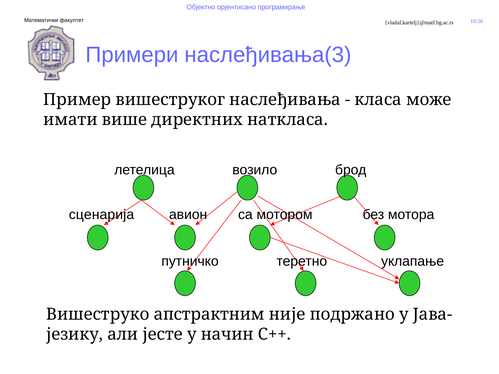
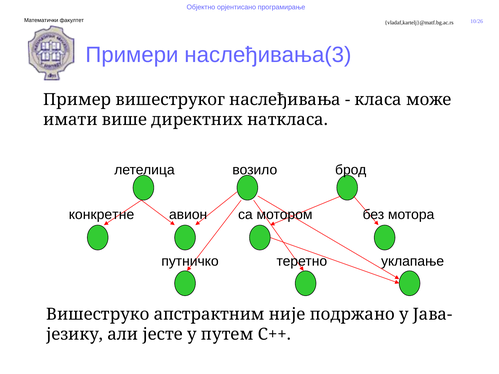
сценарија: сценарија -> конкретне (102, 215)
начин: начин -> путем (227, 335)
